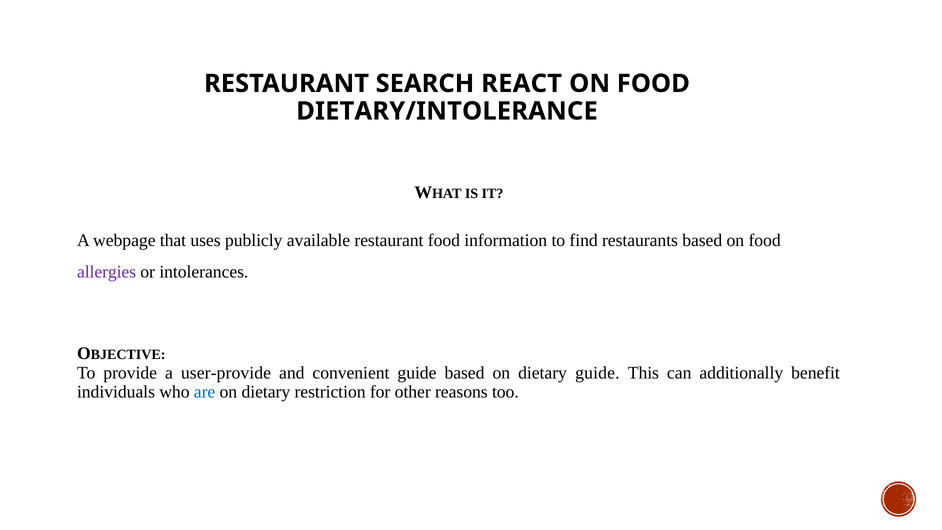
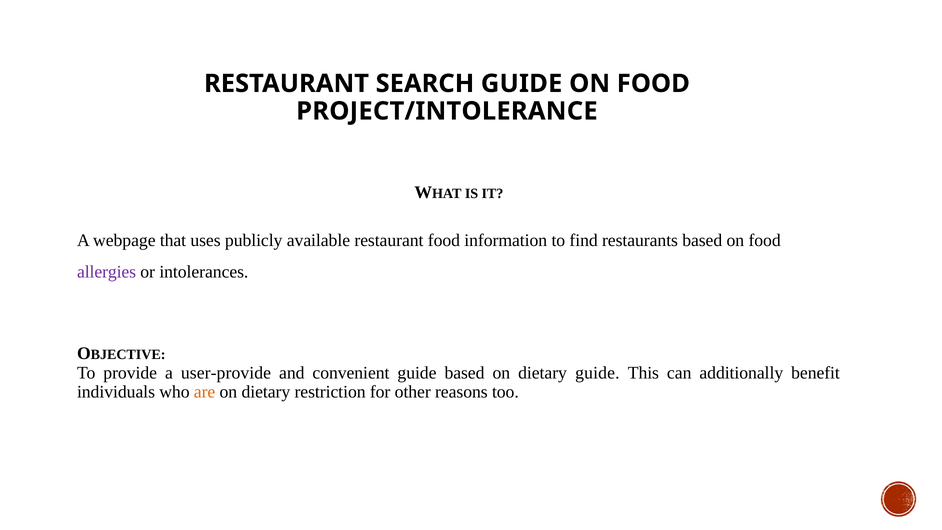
SEARCH REACT: REACT -> GUIDE (522, 84)
DIETARY/INTOLERANCE: DIETARY/INTOLERANCE -> PROJECT/INTOLERANCE (447, 111)
are colour: blue -> orange (205, 392)
